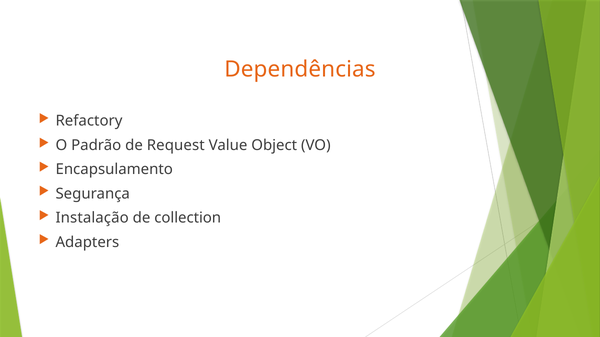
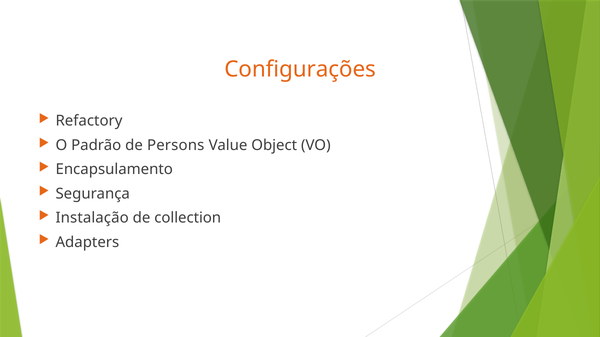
Dependências: Dependências -> Configurações (300, 69)
Request: Request -> Persons (176, 145)
